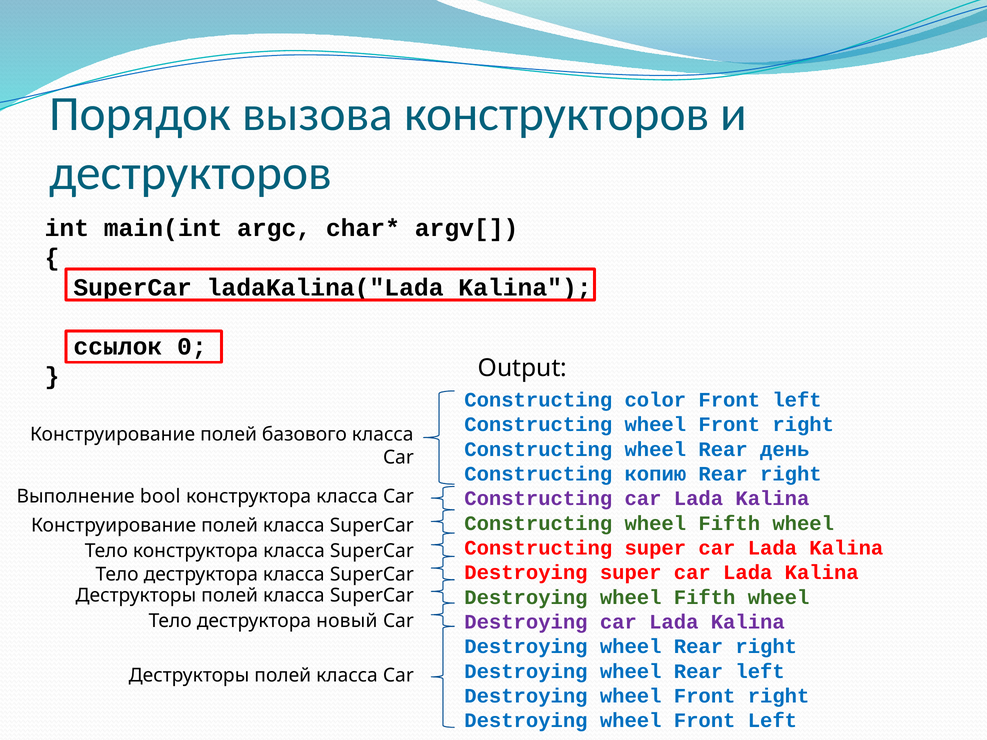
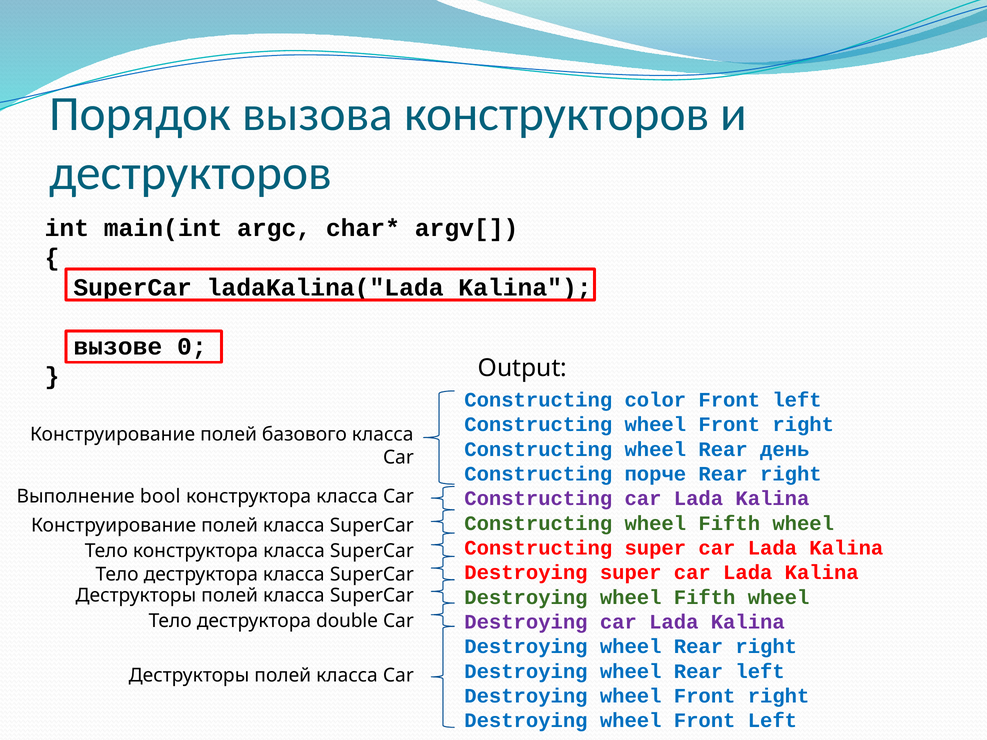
ссылок: ссылок -> вызове (118, 347)
копию: копию -> порче (655, 474)
новый: новый -> double (347, 621)
